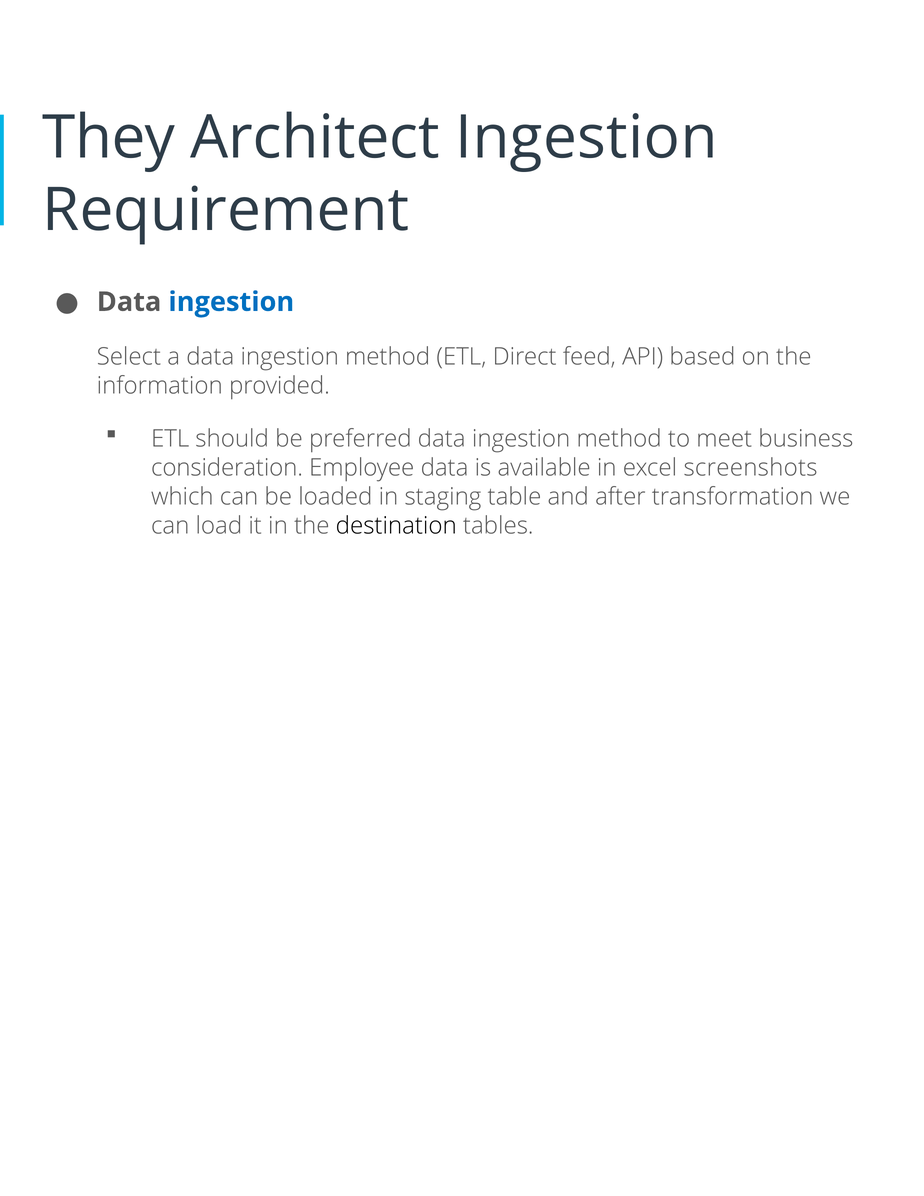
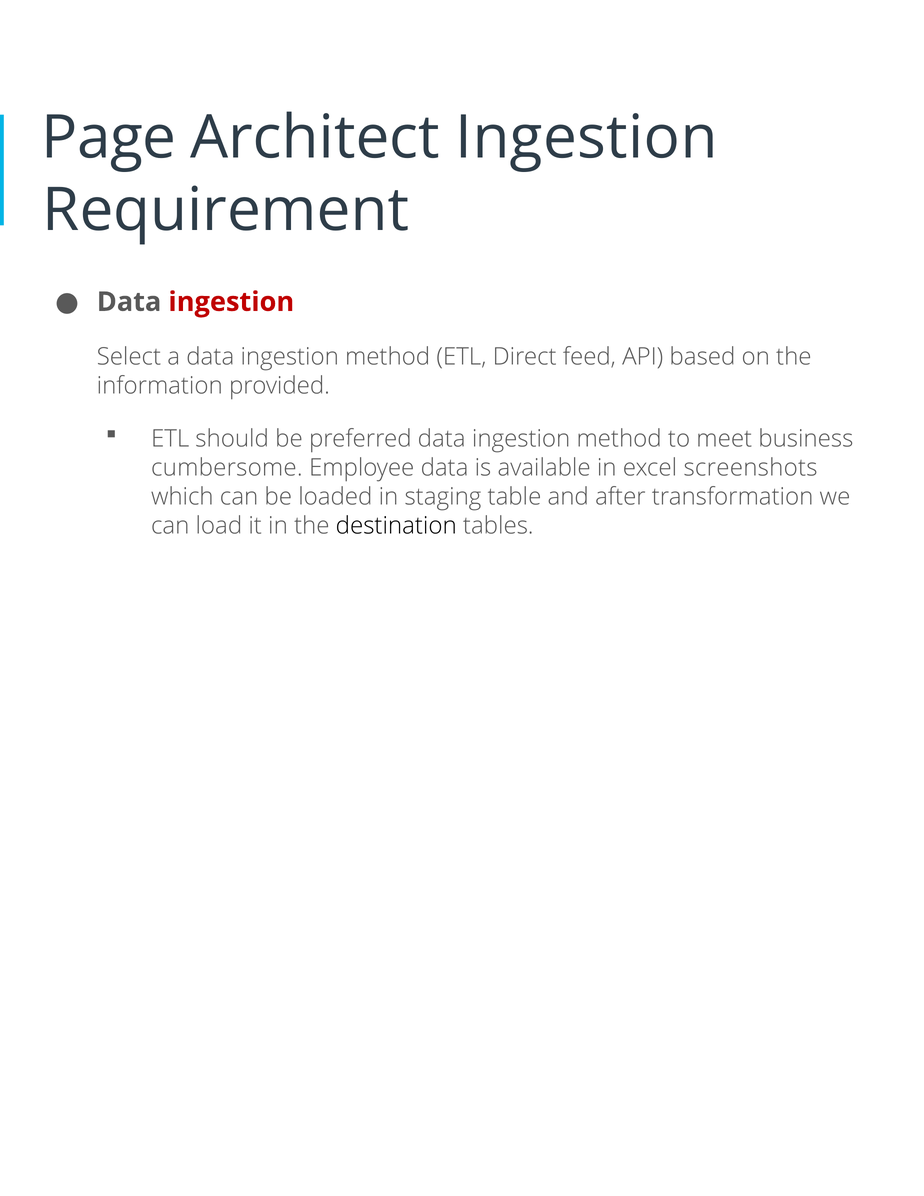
They: They -> Page (109, 138)
ingestion colour: blue -> red (231, 302)
consideration: consideration -> cumbersome (227, 468)
